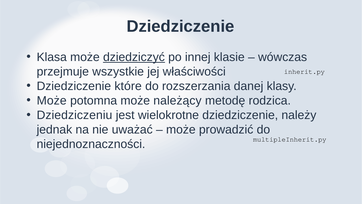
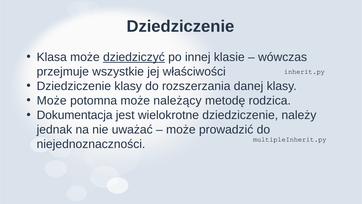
Dziedziczenie które: które -> klasy (128, 86)
Dziedziczeniu: Dziedziczeniu -> Dokumentacja (75, 115)
